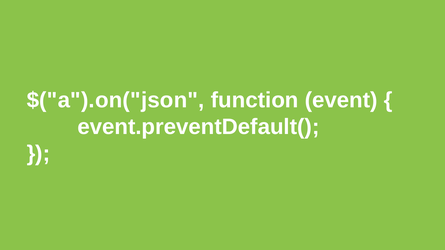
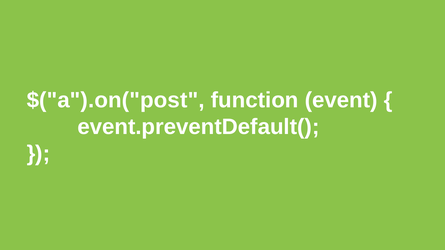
$("a").on("json: $("a").on("json -> $("a").on("post (116, 100)
